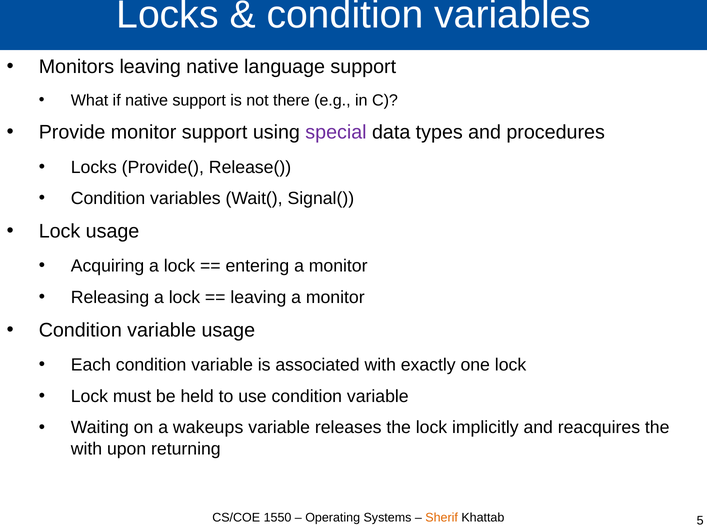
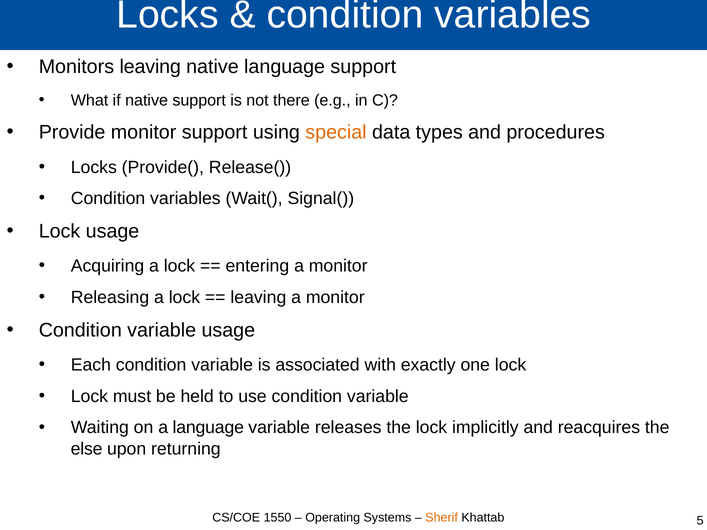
special colour: purple -> orange (336, 132)
a wakeups: wakeups -> language (208, 428)
with: with -> else (87, 449)
